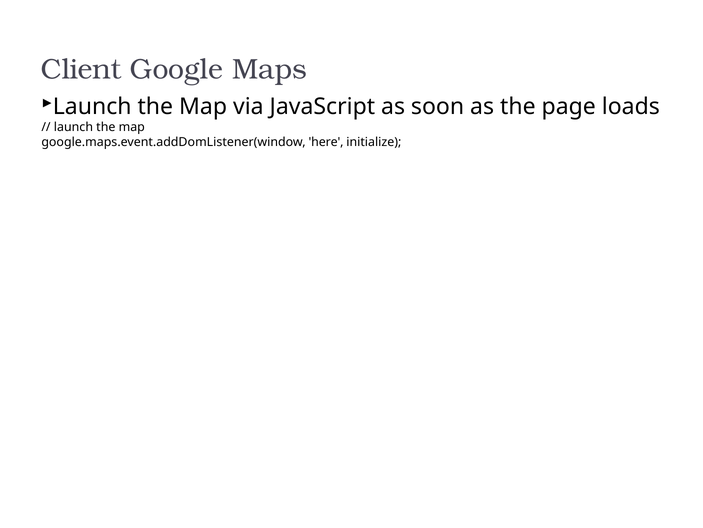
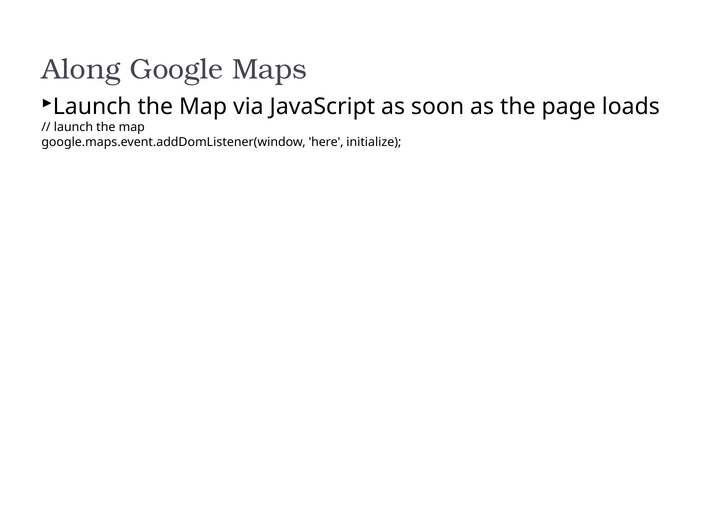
Client: Client -> Along (81, 70)
